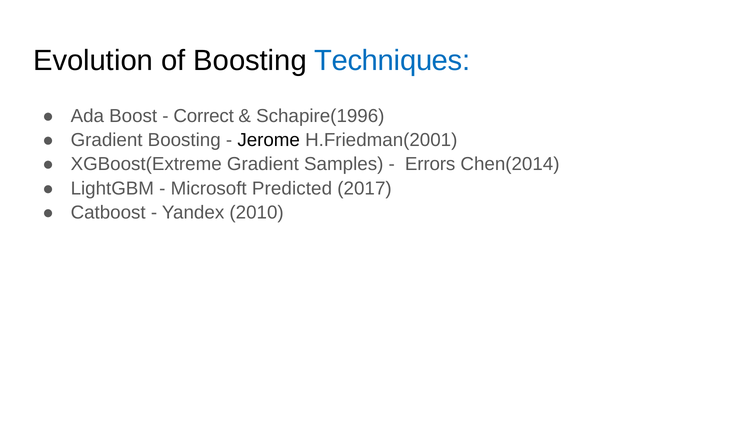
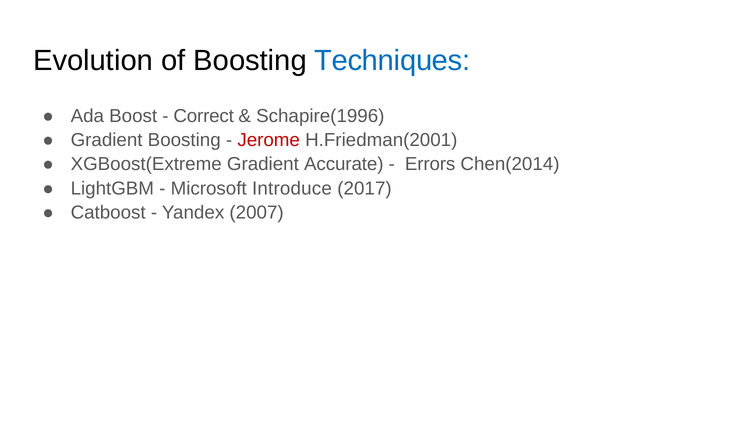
Jerome colour: black -> red (269, 140)
Samples: Samples -> Accurate (344, 164)
Predicted: Predicted -> Introduce (292, 189)
2010: 2010 -> 2007 (257, 213)
